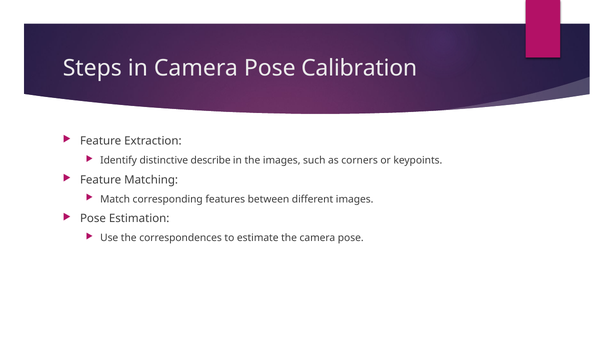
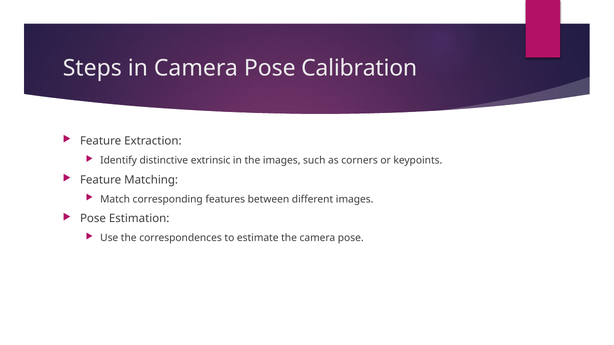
describe: describe -> extrinsic (211, 160)
